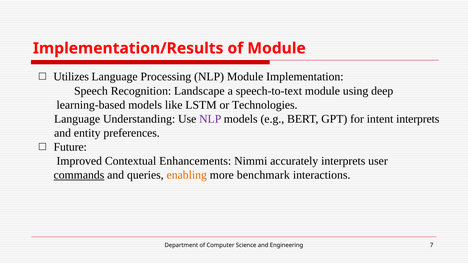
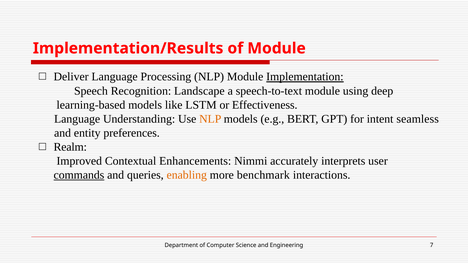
Utilizes: Utilizes -> Deliver (71, 77)
Implementation underline: none -> present (305, 77)
Technologies: Technologies -> Effectiveness (265, 105)
NLP colour: purple -> orange (210, 119)
intent interprets: interprets -> seamless (418, 119)
Future: Future -> Realm (70, 147)
